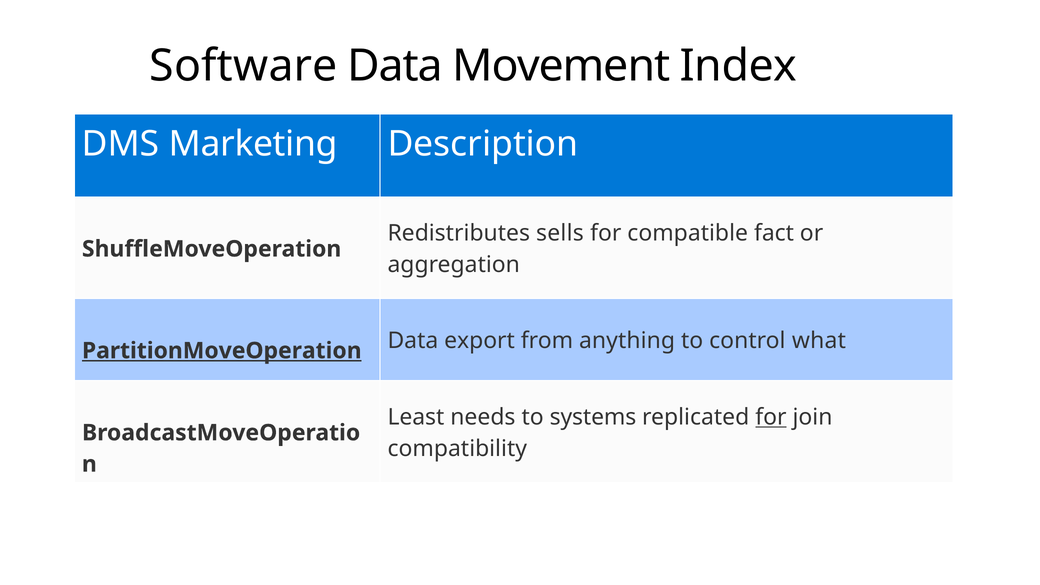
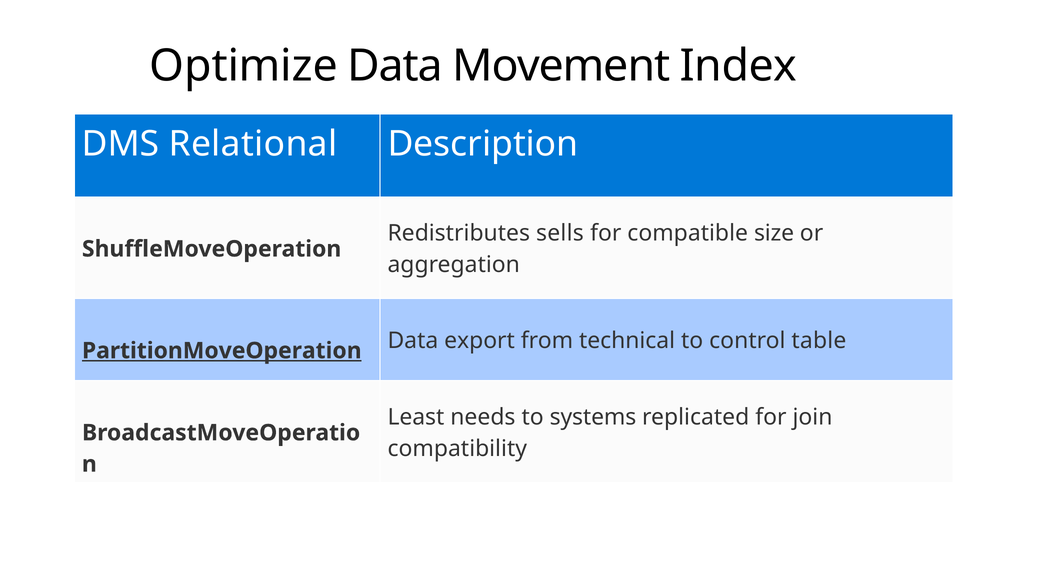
Software: Software -> Optimize (244, 66)
Marketing: Marketing -> Relational (253, 144)
fact: fact -> size (774, 233)
anything: anything -> technical (627, 341)
what: what -> table (819, 341)
for underline: present -> none (771, 417)
